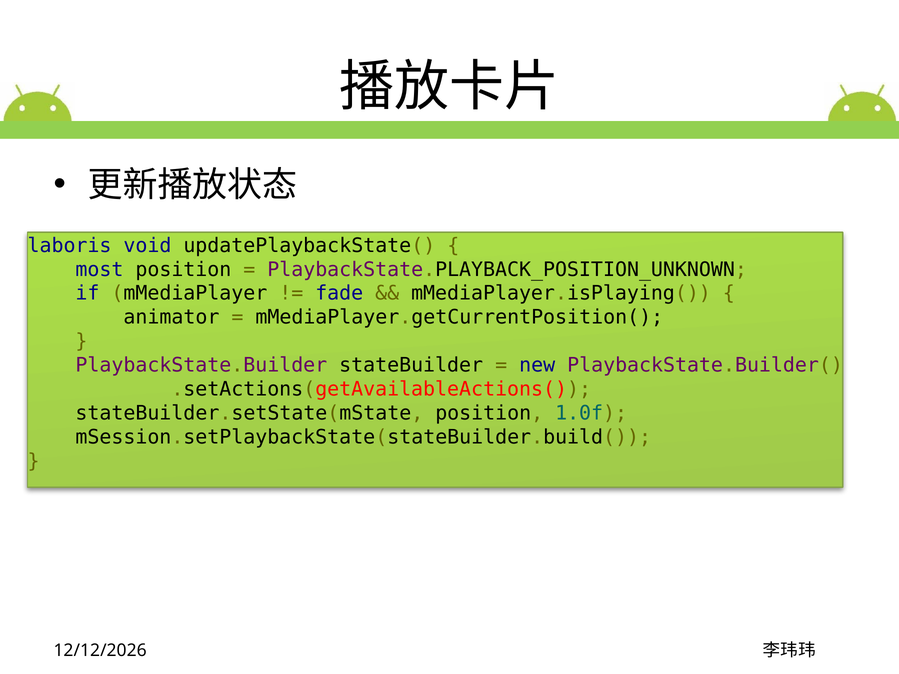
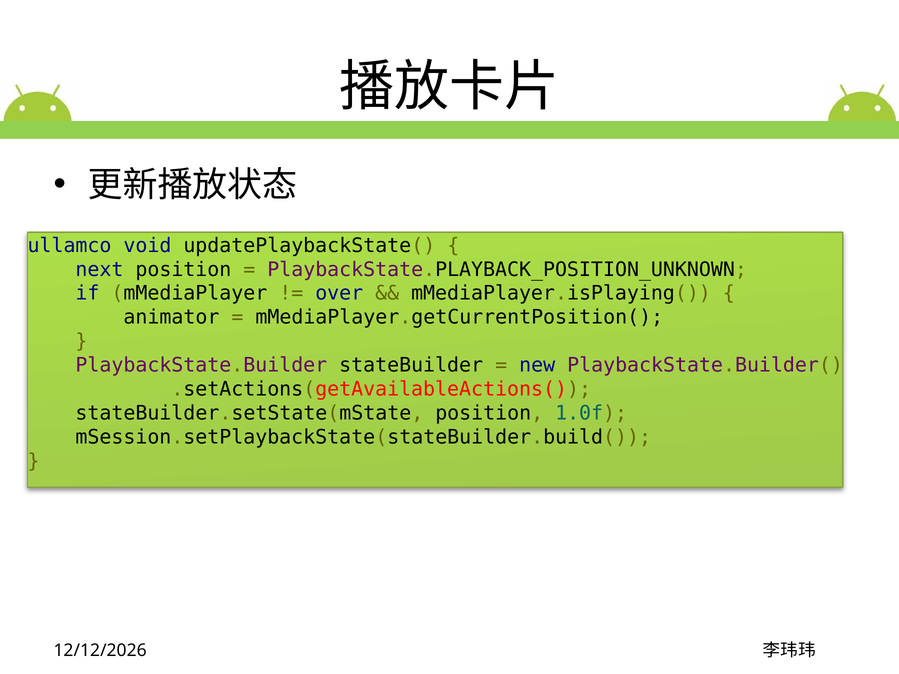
laboris: laboris -> ullamco (70, 246)
most: most -> next (99, 270)
fade: fade -> over (339, 293)
